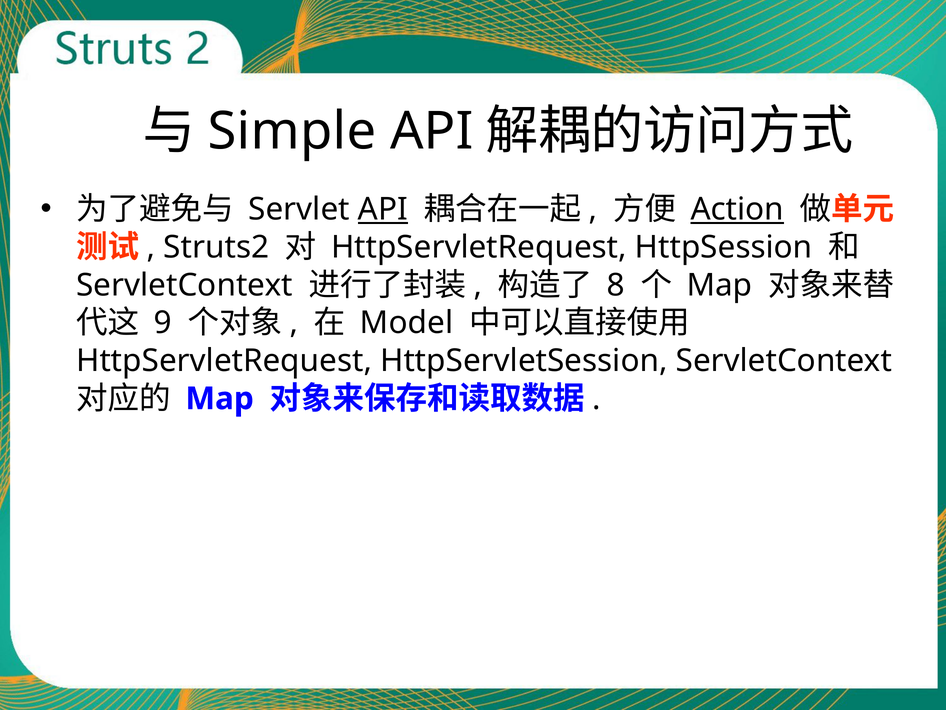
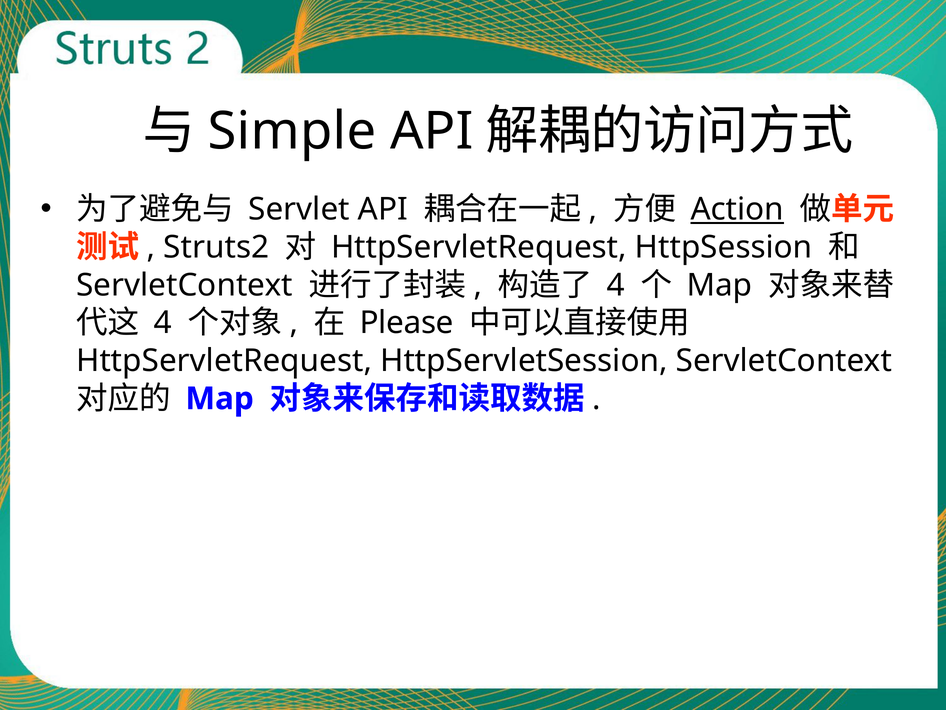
API underline: present -> none (383, 209)
8: 8 -> 4 (616, 285)
9: 9 -> 4 (163, 323)
Model: Model -> Please (407, 323)
